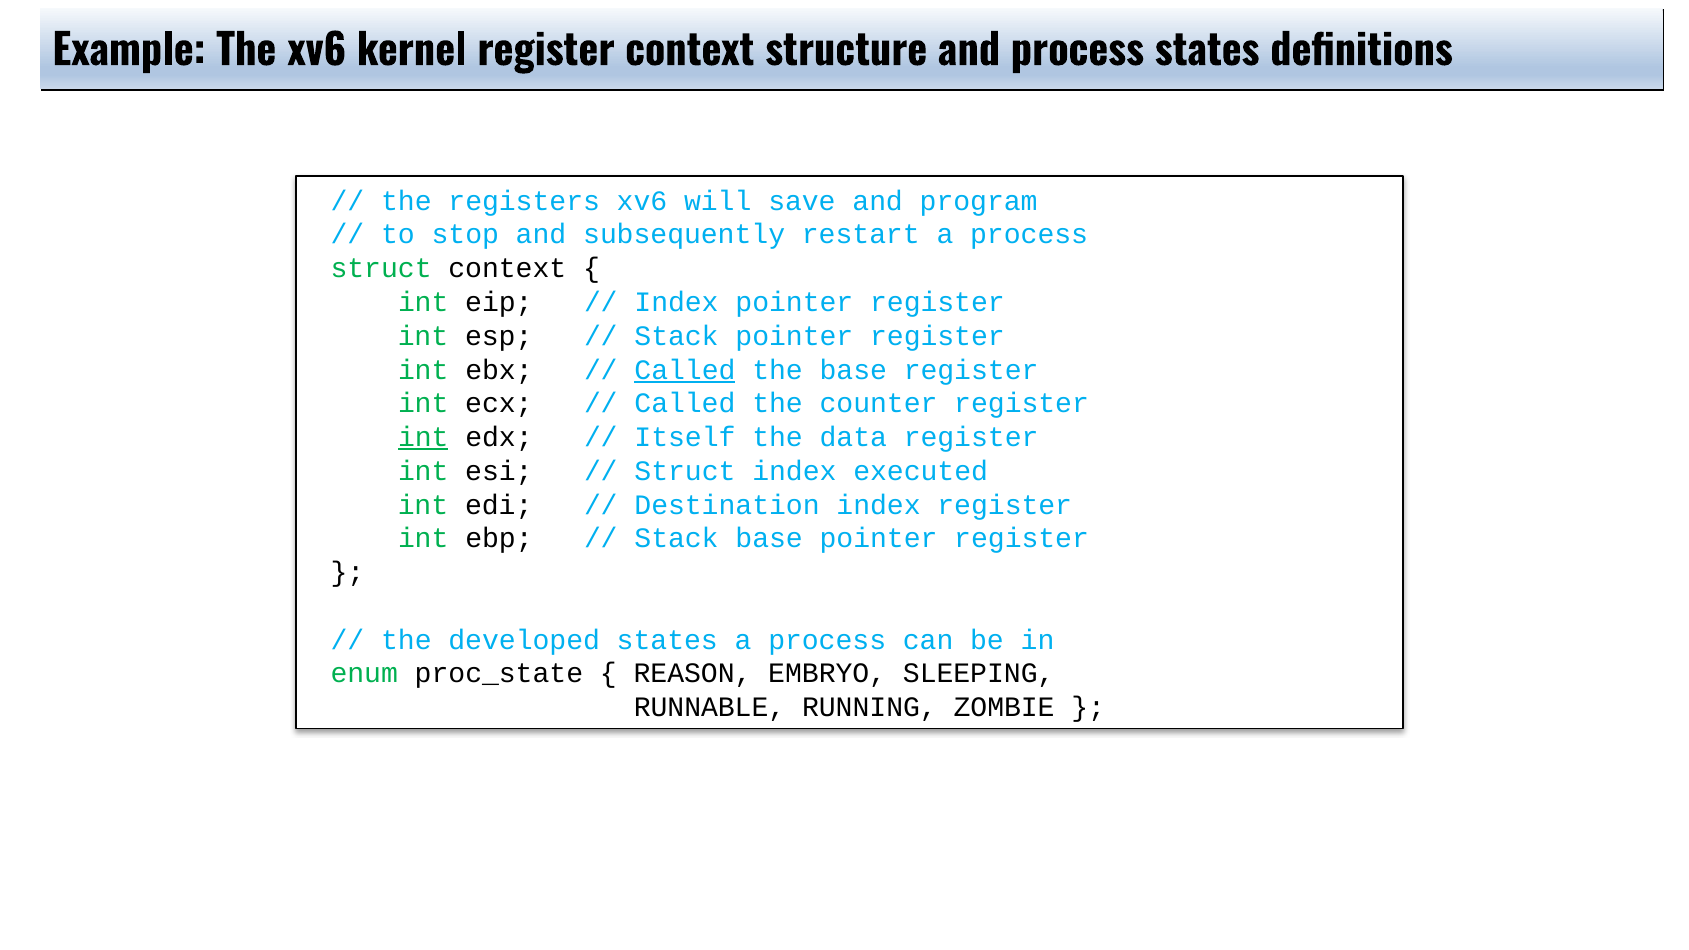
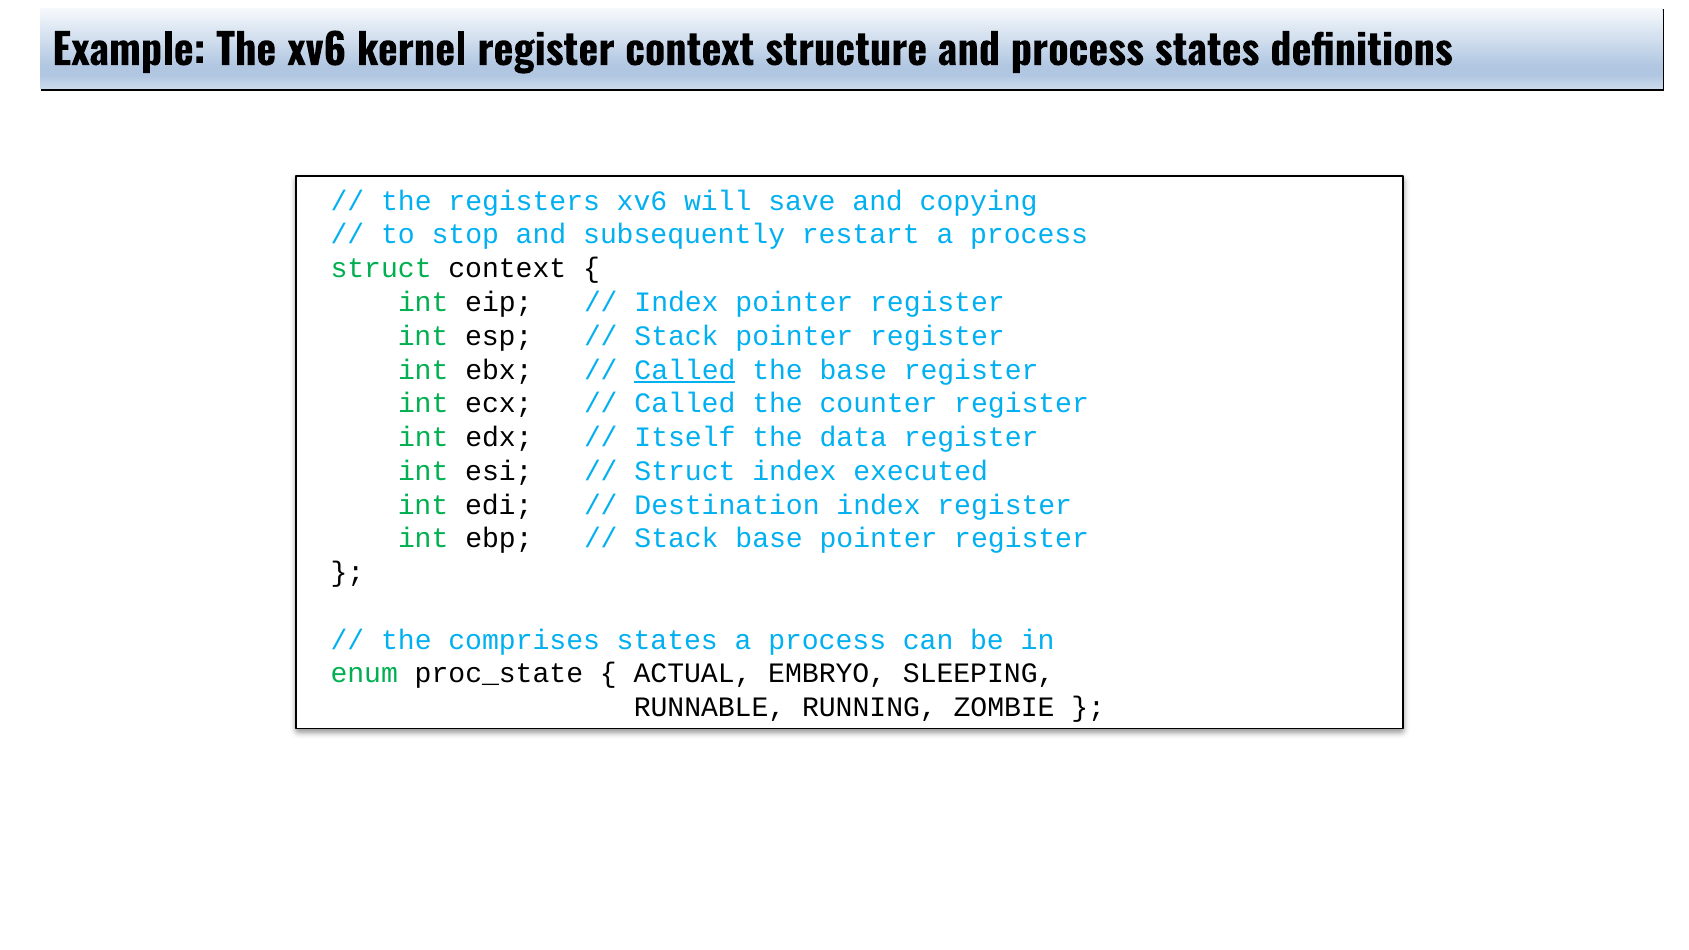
program: program -> copying (979, 201)
int underline: present -> none (423, 437)
developed: developed -> comprises (524, 640)
REASON: REASON -> ACTUAL (693, 674)
